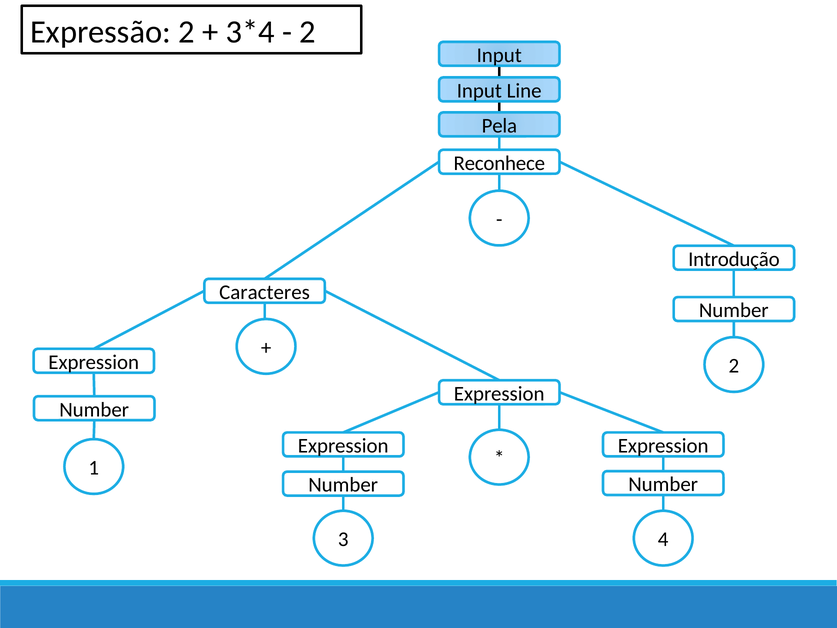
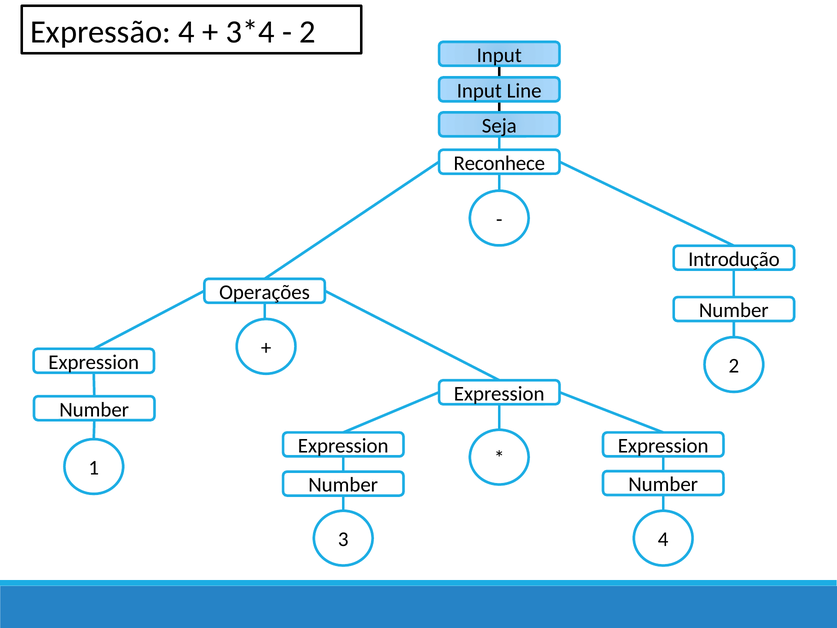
Expressão 2: 2 -> 4 (186, 32)
Pela: Pela -> Seja (499, 126)
Caracteres: Caracteres -> Operações (265, 292)
